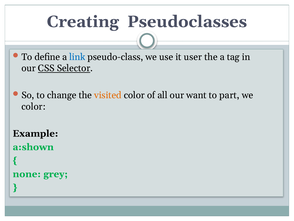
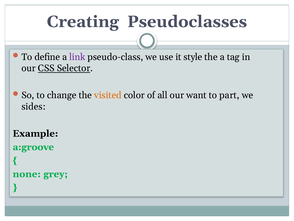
link colour: blue -> purple (77, 57)
user: user -> style (193, 57)
color: color -> sides (33, 106)
a:shown: a:shown -> a:groove (33, 147)
